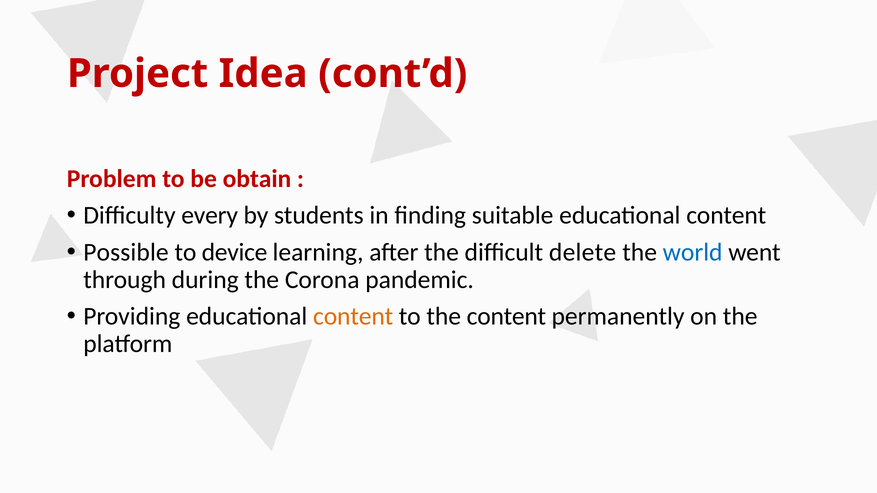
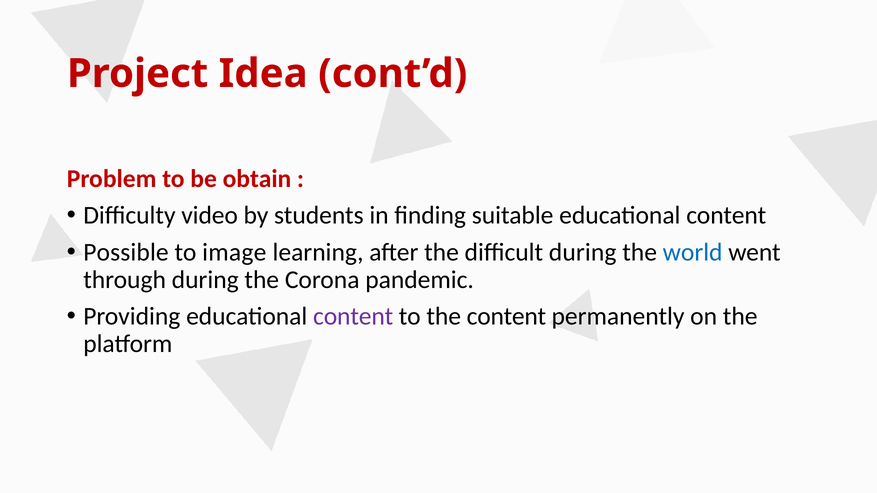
every: every -> video (210, 216)
device: device -> image (234, 252)
difficult delete: delete -> during (583, 252)
content colour: orange -> purple (353, 317)
